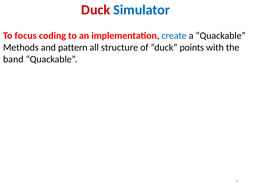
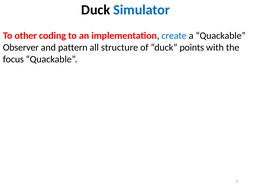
Duck colour: red -> black (96, 10)
focus: focus -> other (26, 36)
Methods: Methods -> Observer (21, 47)
band: band -> focus (13, 59)
